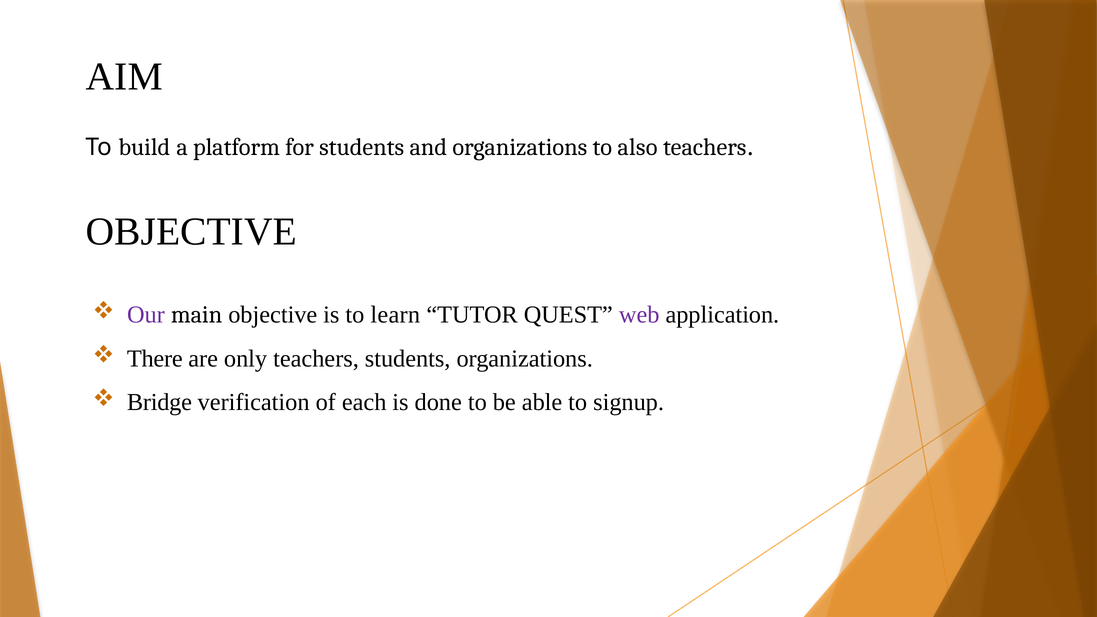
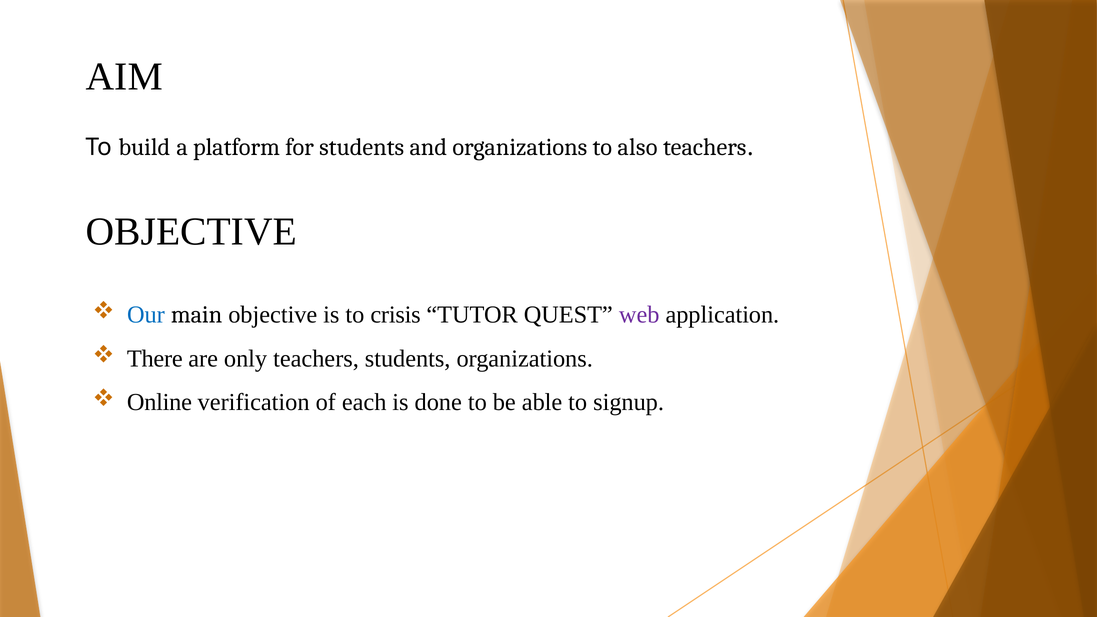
Our colour: purple -> blue (146, 315)
learn: learn -> crisis (396, 315)
Bridge: Bridge -> Online (159, 402)
